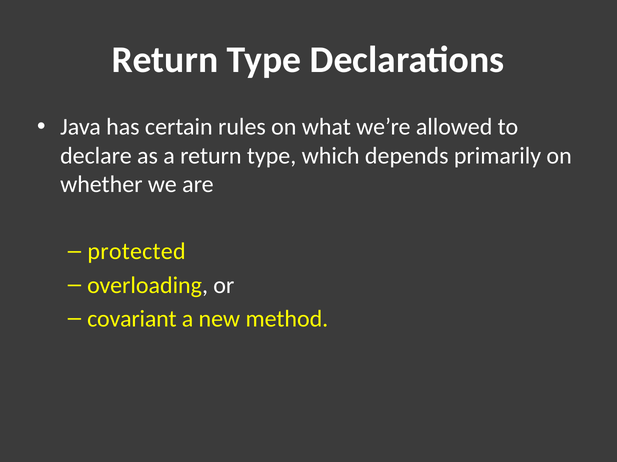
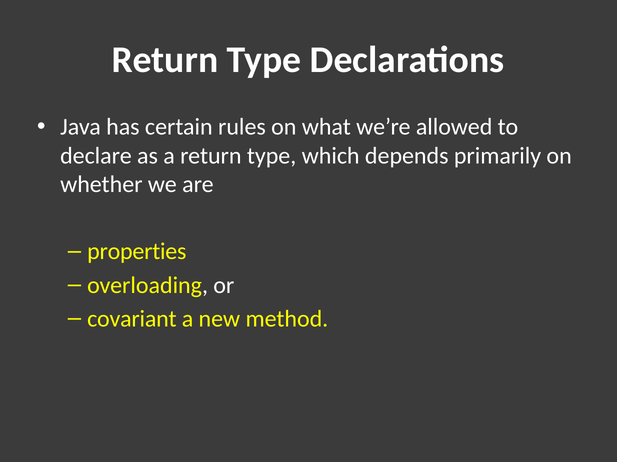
protected: protected -> properties (137, 252)
